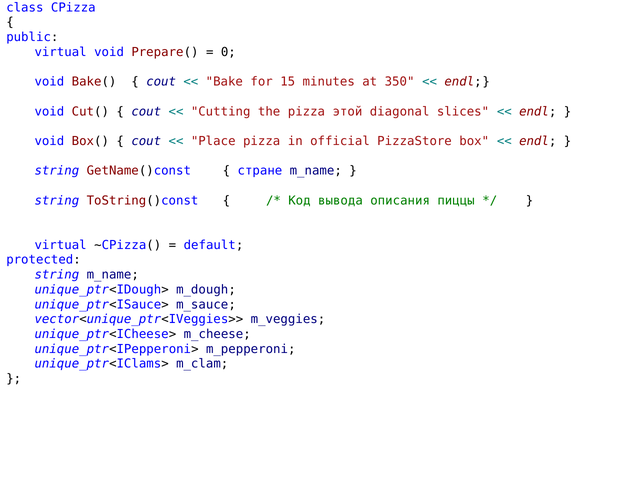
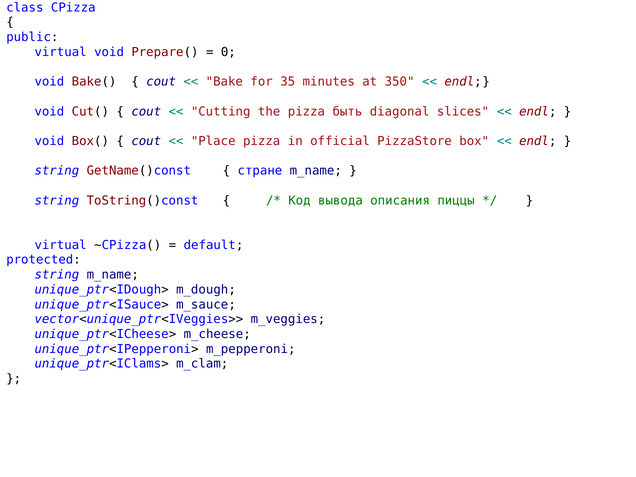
15: 15 -> 35 (288, 82)
этой: этой -> быть (347, 111)
